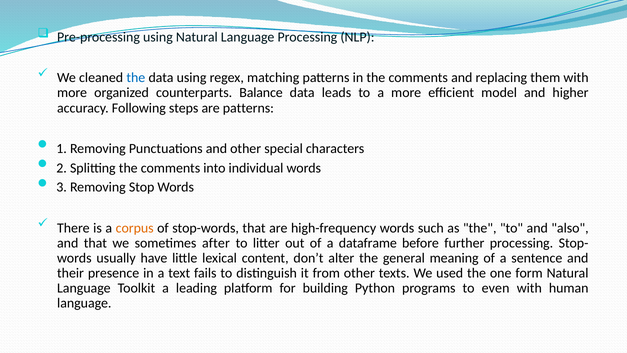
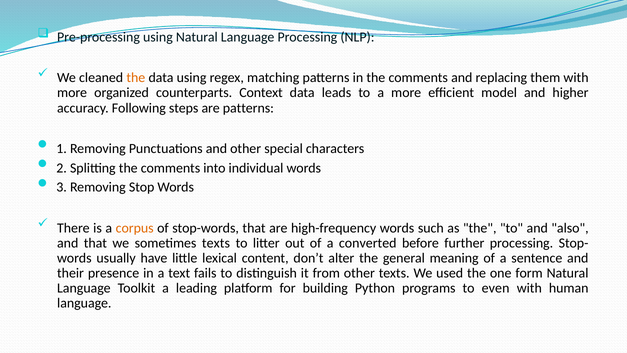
the colour: blue -> orange (136, 78)
Balance: Balance -> Context (261, 93)
sometimes after: after -> texts (216, 243)
dataframe: dataframe -> converted (368, 243)
